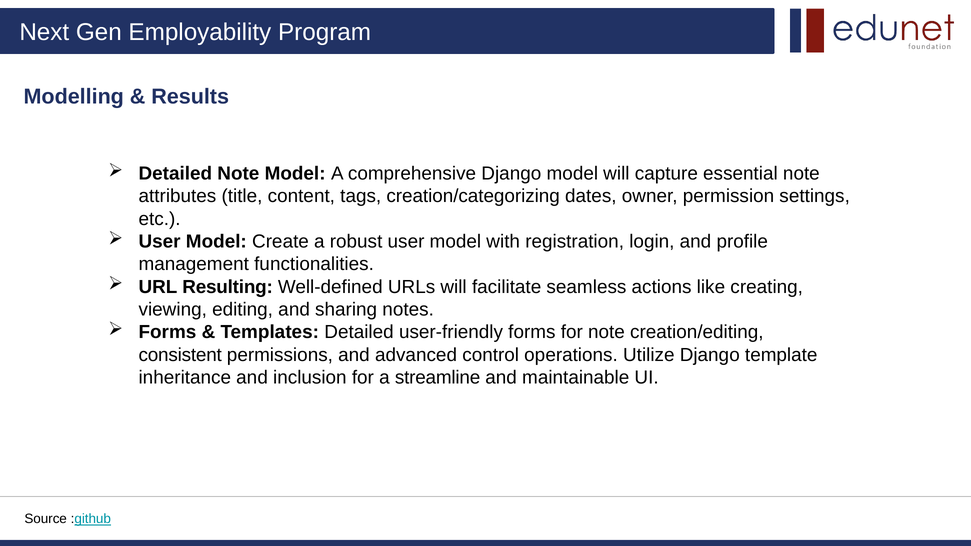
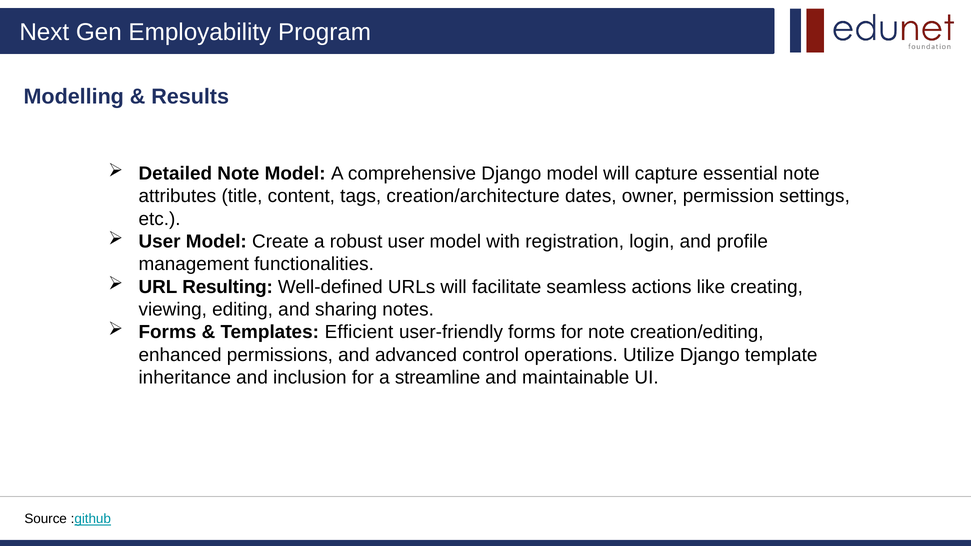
creation/categorizing: creation/categorizing -> creation/architecture (473, 196)
Templates Detailed: Detailed -> Efficient (359, 332)
consistent: consistent -> enhanced (180, 355)
